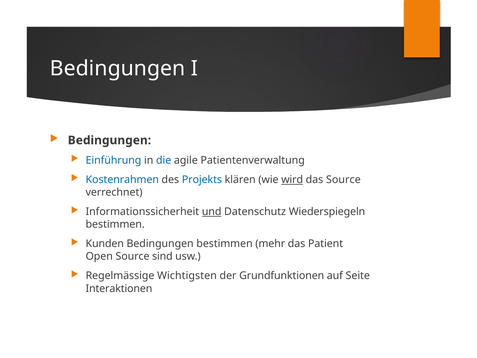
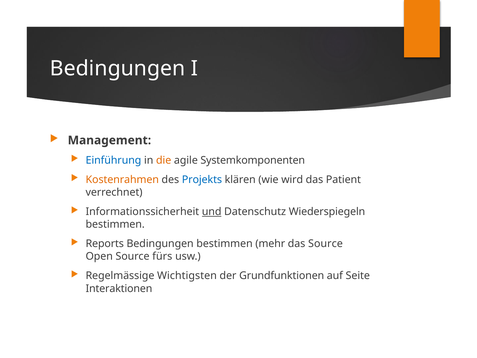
Bedingungen: Bedingungen -> Management (109, 140)
die colour: blue -> orange (164, 160)
Patientenverwaltung: Patientenverwaltung -> Systemkomponenten (253, 160)
Kostenrahmen colour: blue -> orange (122, 180)
wird underline: present -> none (292, 180)
das Source: Source -> Patient (343, 180)
Kunden: Kunden -> Reports (105, 244)
das Patient: Patient -> Source (325, 244)
sind: sind -> fürs (162, 256)
